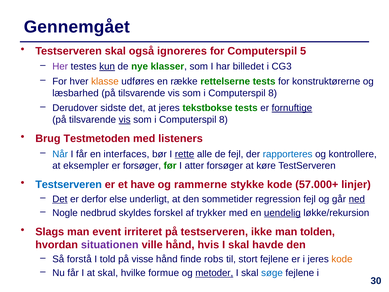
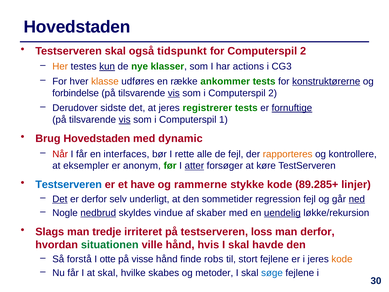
Gennemgået: Gennemgået -> Hovedstaden (77, 27)
ignoreres: ignoreres -> tidspunkt (182, 51)
for Computerspil 5: 5 -> 2 (303, 51)
Her colour: purple -> orange (60, 66)
billedet: billedet -> actions (248, 66)
rettelserne: rettelserne -> ankommer (225, 81)
konstruktørerne underline: none -> present (326, 81)
læsbarhed: læsbarhed -> forbindelse (76, 93)
vis underline: none -> present (174, 93)
8: 8 -> 2 (273, 93)
tekstbokse: tekstbokse -> registrerer (207, 108)
8: 8 -> 1 (223, 120)
Brug Testmetoden: Testmetoden -> Hovedstaden (97, 138)
listeners: listeners -> dynamic (180, 138)
Når colour: blue -> red (60, 154)
rette underline: present -> none (185, 154)
rapporteres colour: blue -> orange (288, 154)
er forsøger: forsøger -> anonym (142, 166)
atter underline: none -> present (194, 166)
57.000+: 57.000+ -> 89.285+ (317, 184)
else: else -> selv (118, 199)
nedbrud underline: none -> present (98, 213)
forskel: forskel -> vindue (168, 213)
trykker: trykker -> skaber (211, 213)
event: event -> tredje (107, 232)
ikke: ikke -> loss (262, 232)
man tolden: tolden -> derfor (317, 232)
situationen colour: purple -> green (110, 245)
told: told -> otte (108, 259)
formue: formue -> skabes (164, 273)
metoder underline: present -> none (214, 273)
